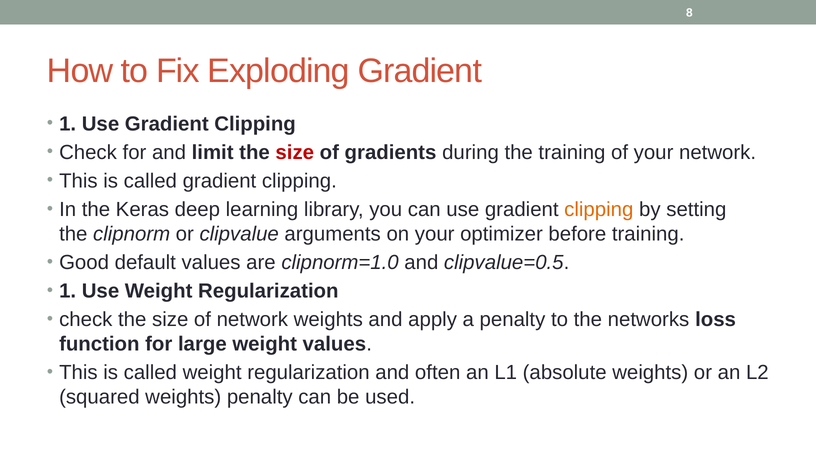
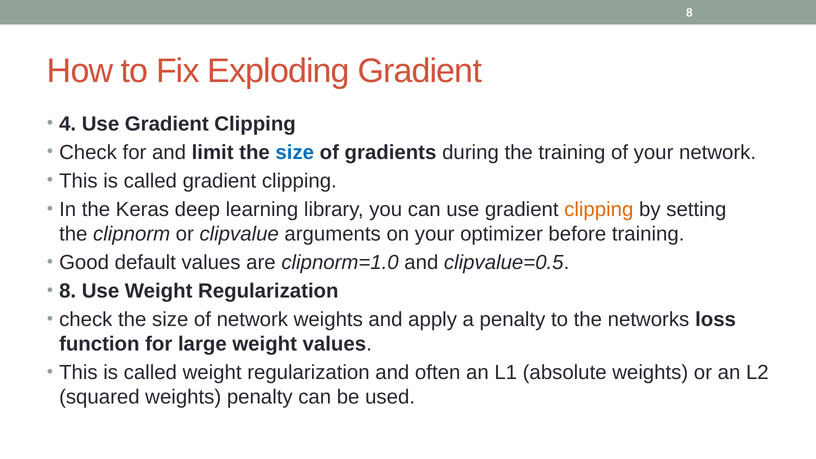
1: 1 -> 4 (68, 124)
size colour: red -> blue (295, 152)
1: 1 -> 8 (68, 291)
